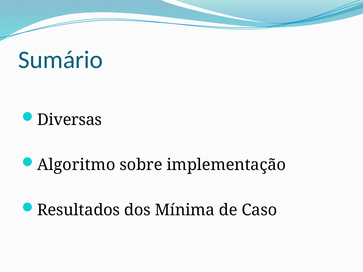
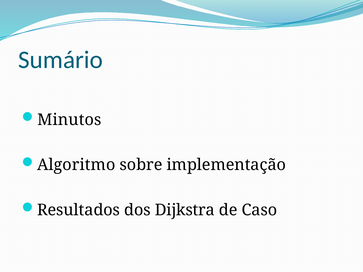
Diversas: Diversas -> Minutos (69, 120)
Mínima: Mínima -> Dijkstra (185, 210)
